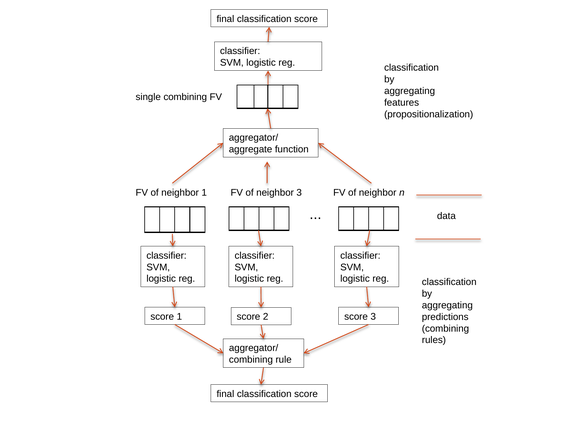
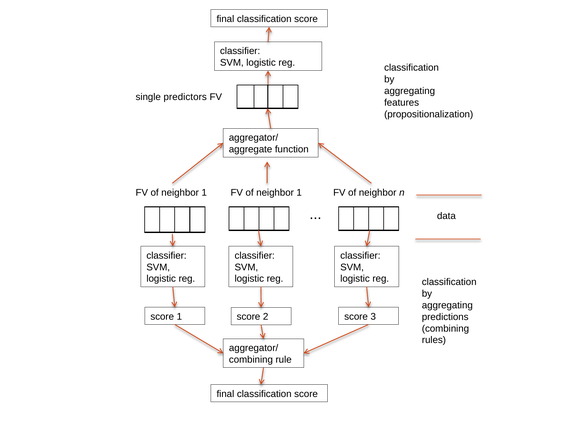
single combining: combining -> predictors (185, 97)
3: 3 -> 1 (299, 193)
